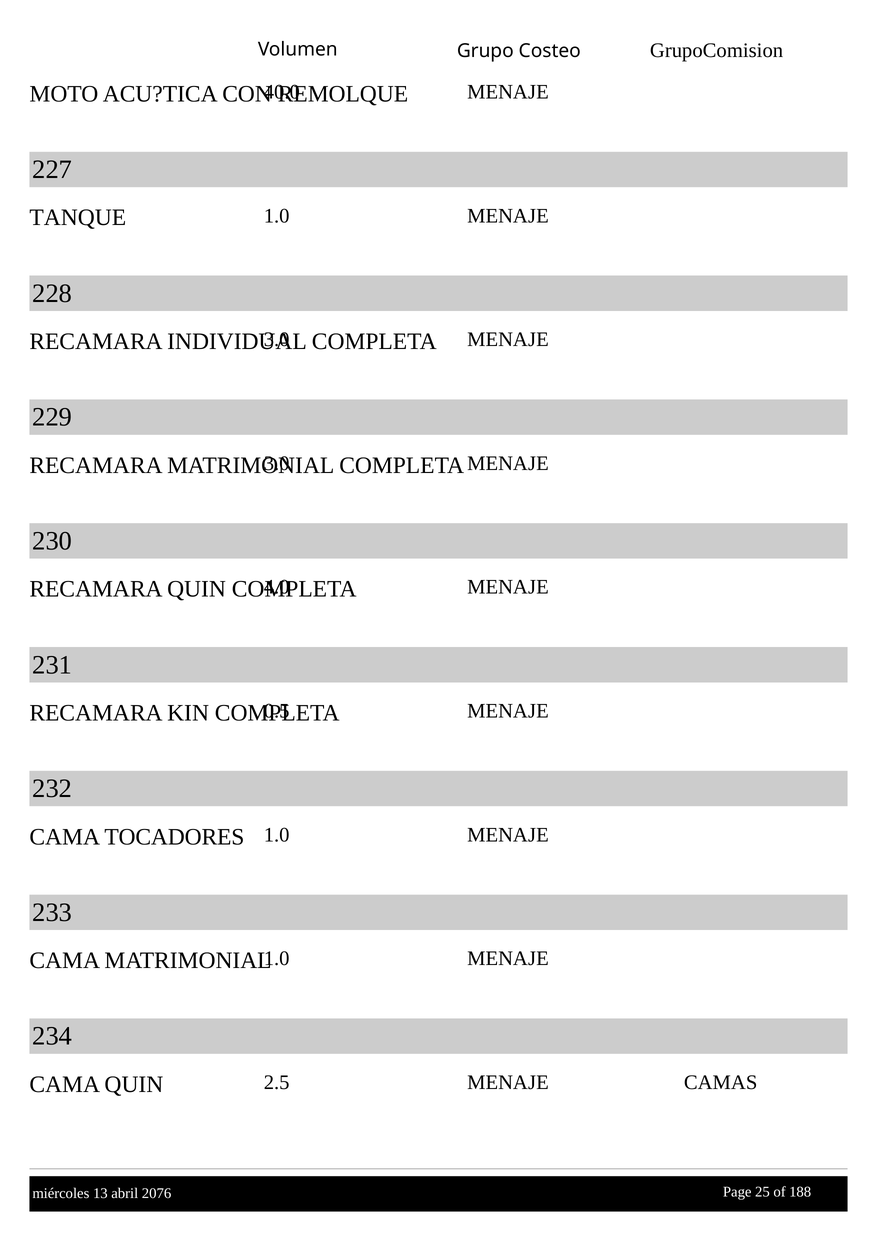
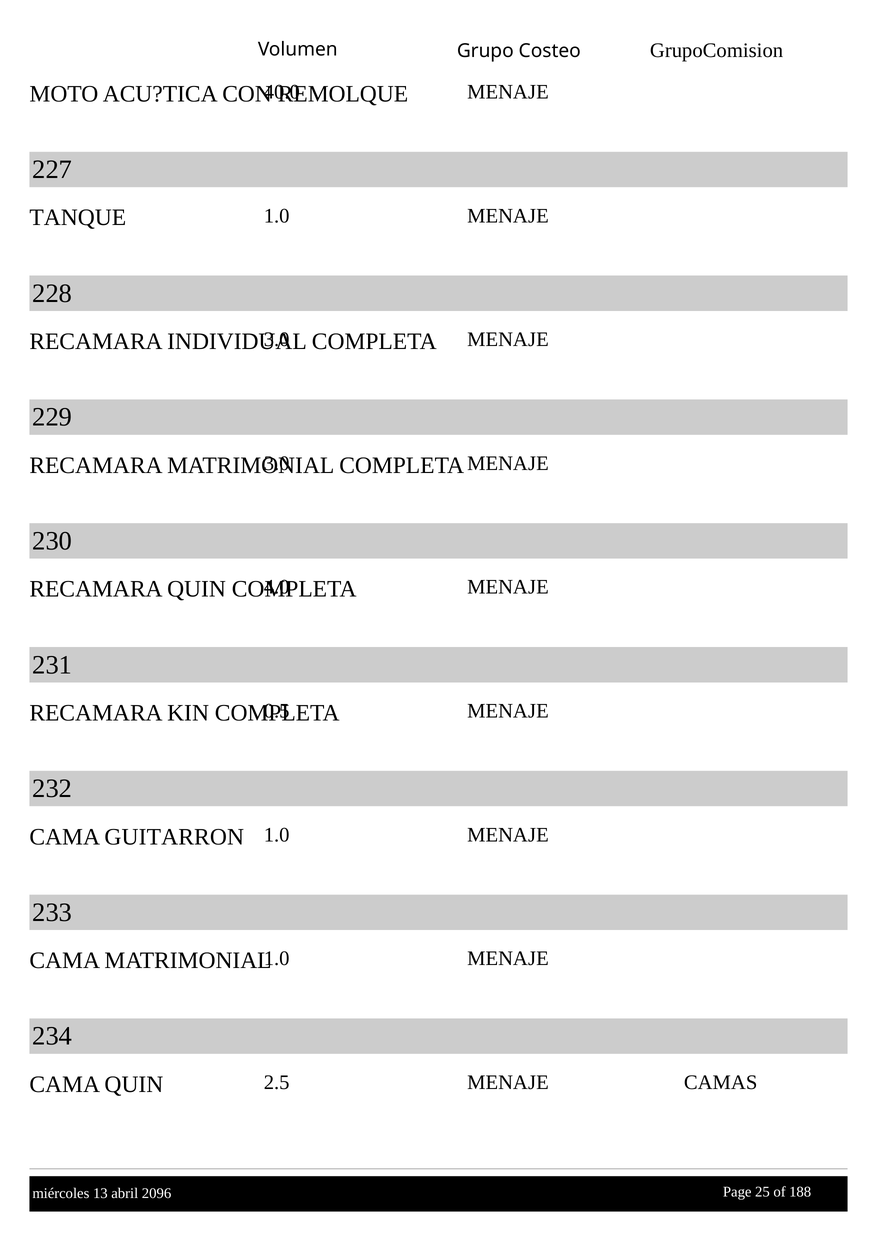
TOCADORES: TOCADORES -> GUITARRON (174, 837)
2076: 2076 -> 2096 (157, 1193)
